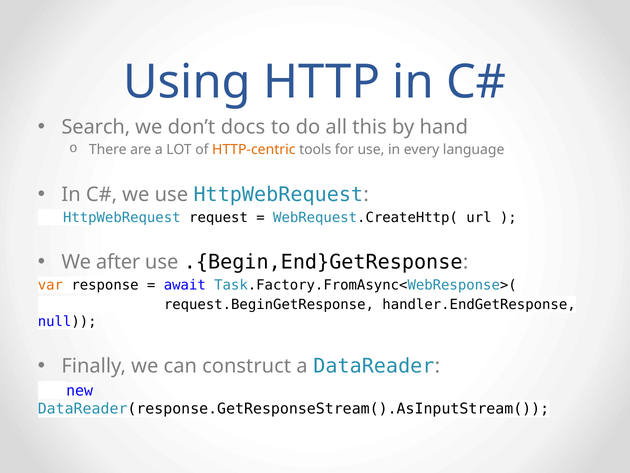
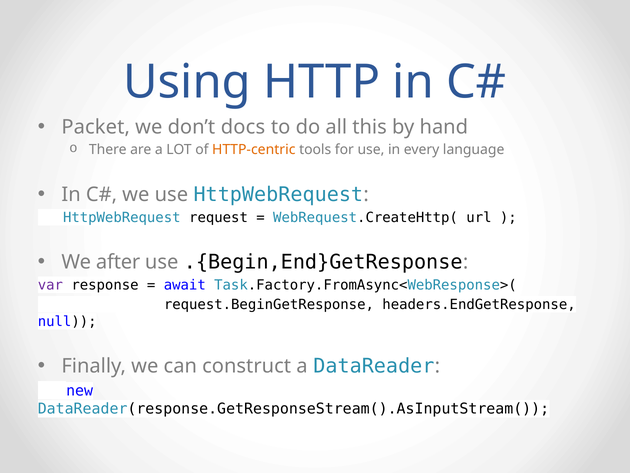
Search: Search -> Packet (96, 127)
var colour: orange -> purple (50, 285)
handler.EndGetResponse: handler.EndGetResponse -> headers.EndGetResponse (479, 304)
